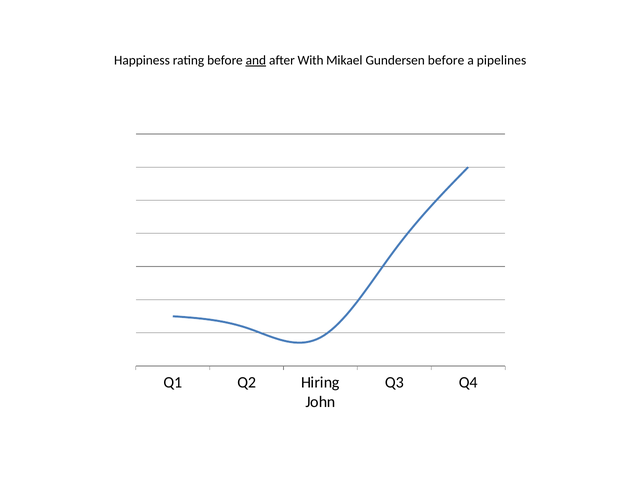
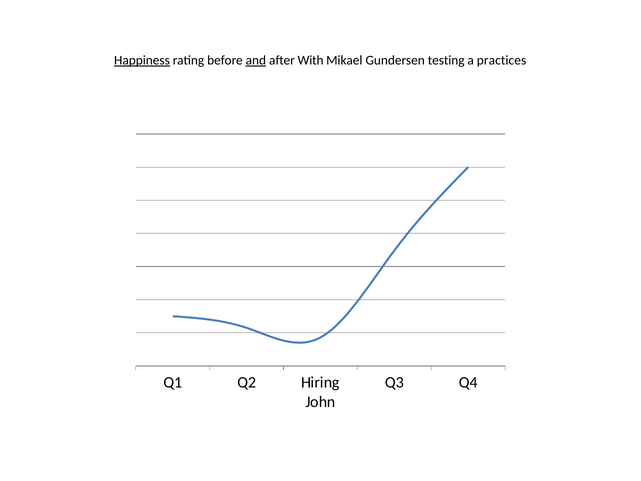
Happiness underline: none -> present (142, 60)
Gundersen before: before -> testing (446, 60)
pipelines: pipelines -> practices (502, 60)
